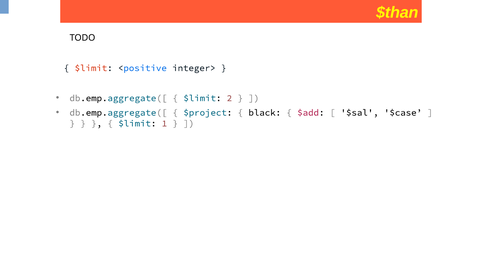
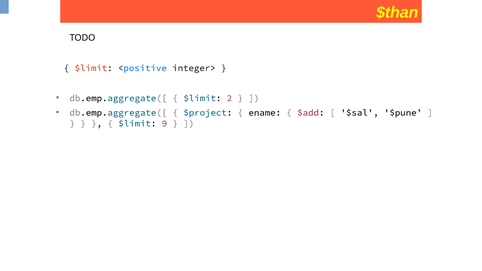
black: black -> ename (265, 113)
$case: $case -> $pune (403, 113)
1: 1 -> 9 (164, 123)
